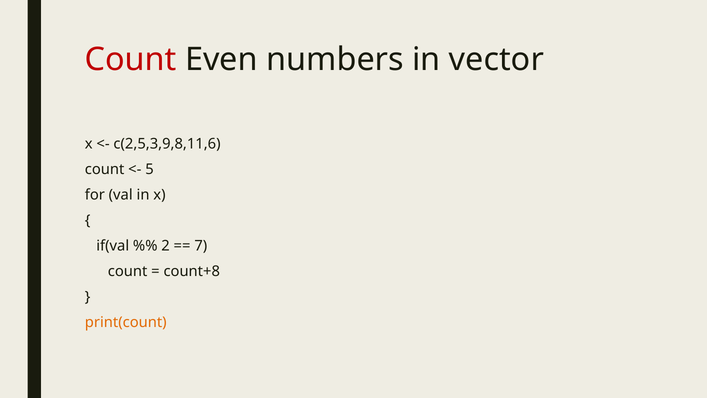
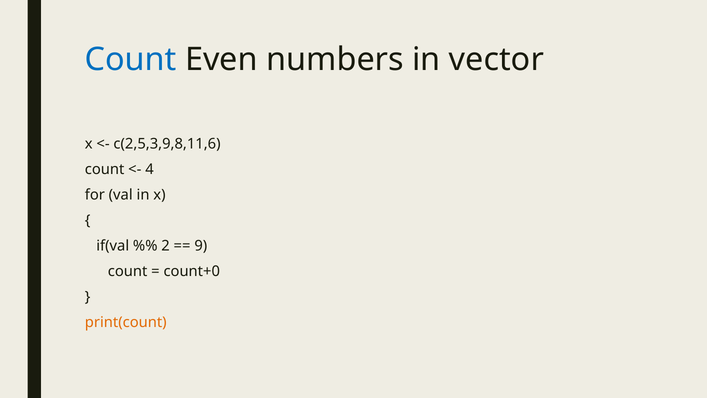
Count colour: red -> blue (131, 59)
5: 5 -> 4 (149, 169)
7: 7 -> 9 (201, 246)
count+8: count+8 -> count+0 (192, 271)
